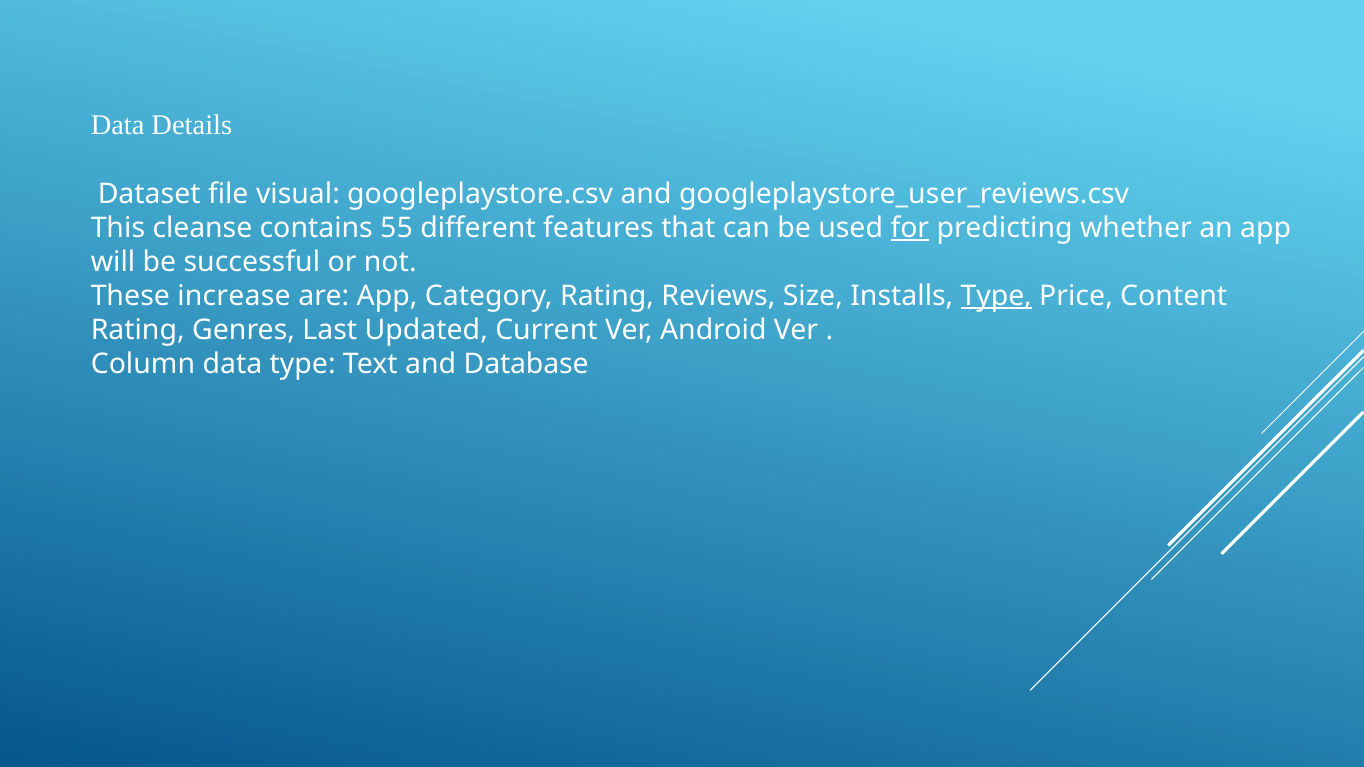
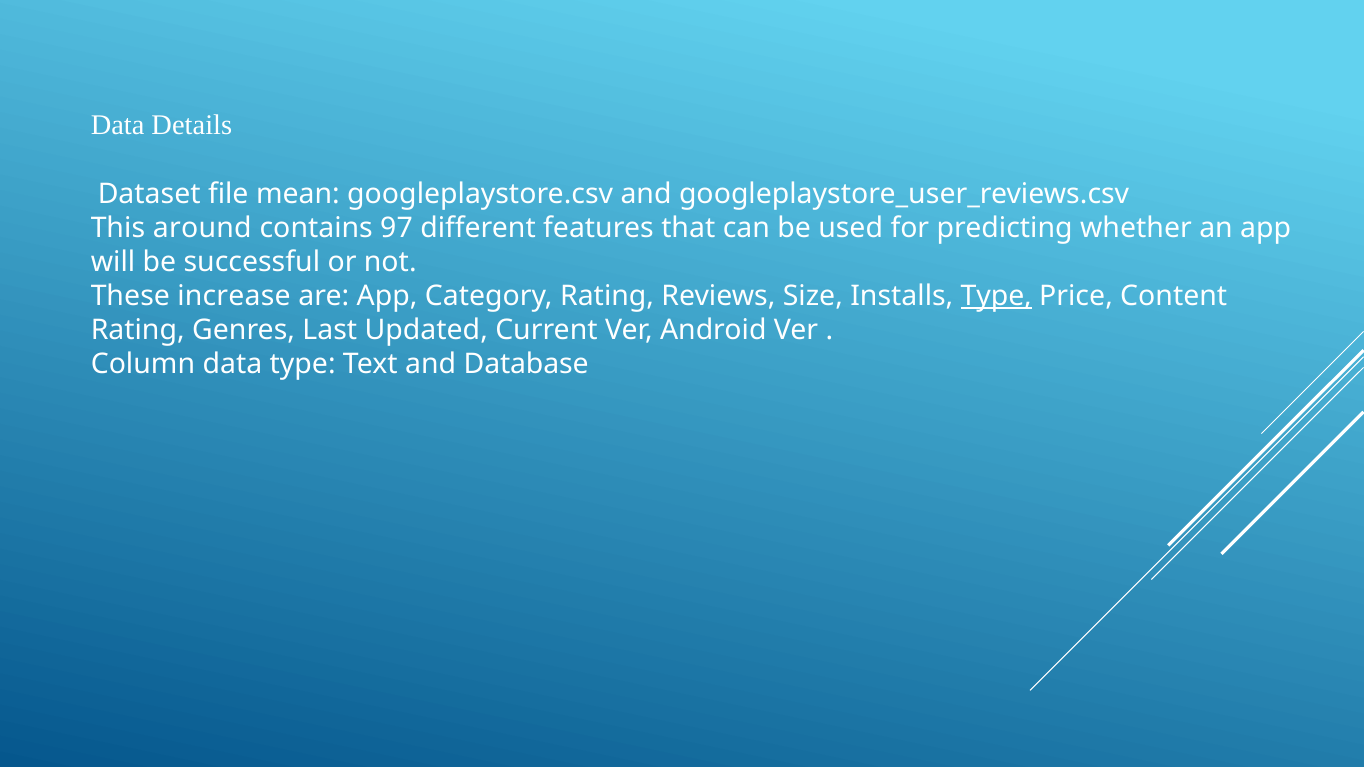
visual: visual -> mean (298, 194)
cleanse: cleanse -> around (202, 228)
55: 55 -> 97 (396, 228)
for underline: present -> none (910, 228)
